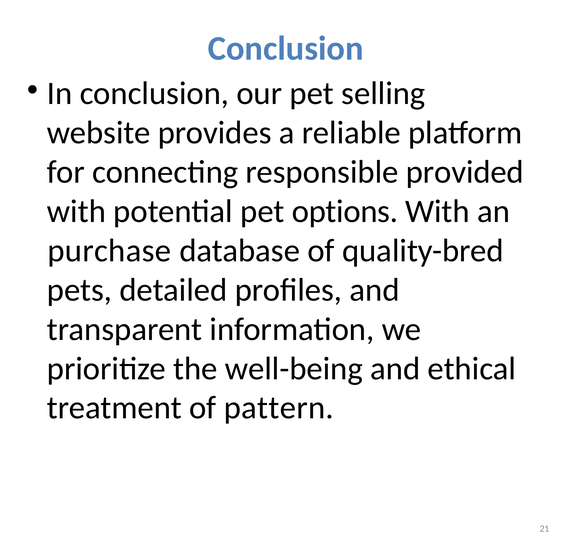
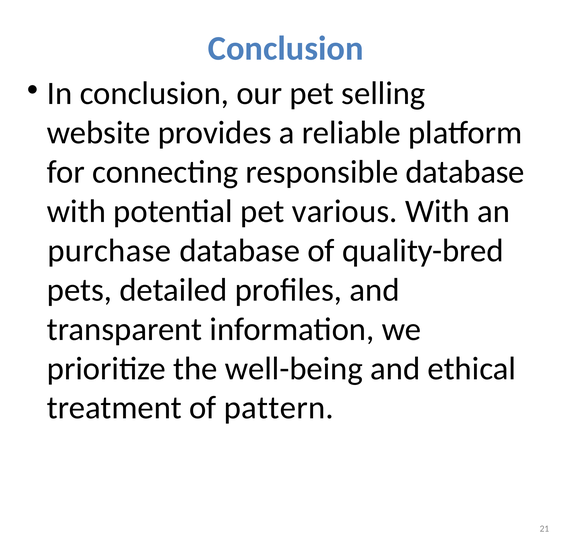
responsible provided: provided -> database (465, 172)
options: options -> various (345, 211)
